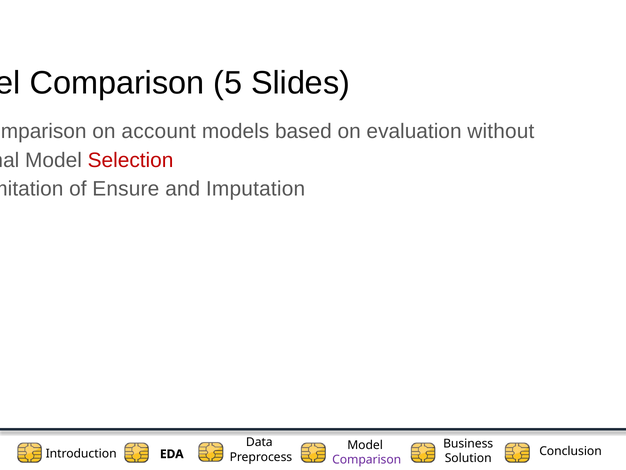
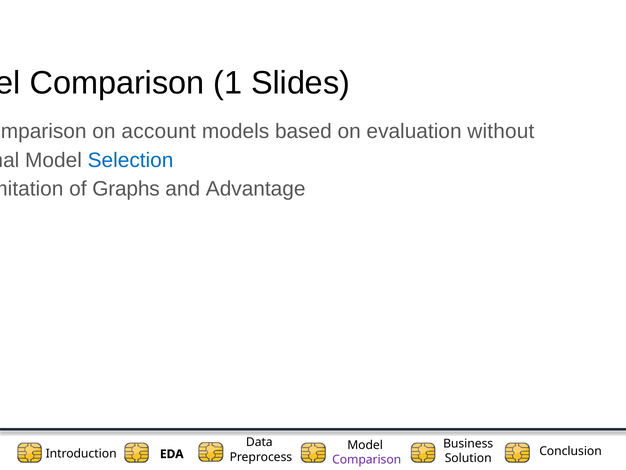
5: 5 -> 1 (228, 83)
Selection colour: red -> blue (131, 160)
Ensure: Ensure -> Graphs (126, 189)
Imputation: Imputation -> Advantage (256, 189)
